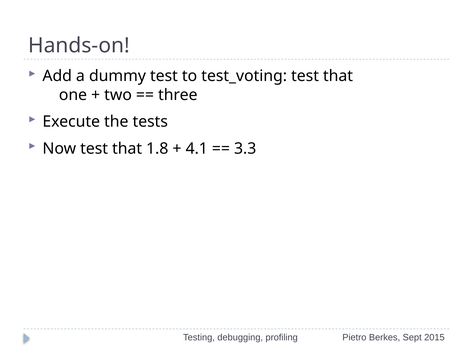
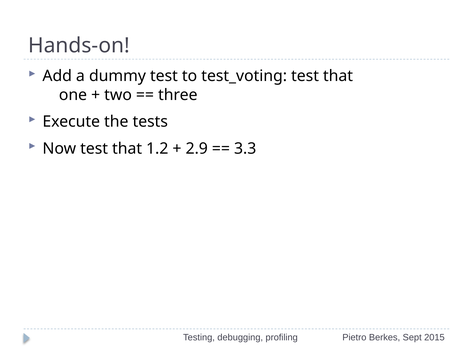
1.8: 1.8 -> 1.2 (157, 148)
4.1: 4.1 -> 2.9 (197, 148)
